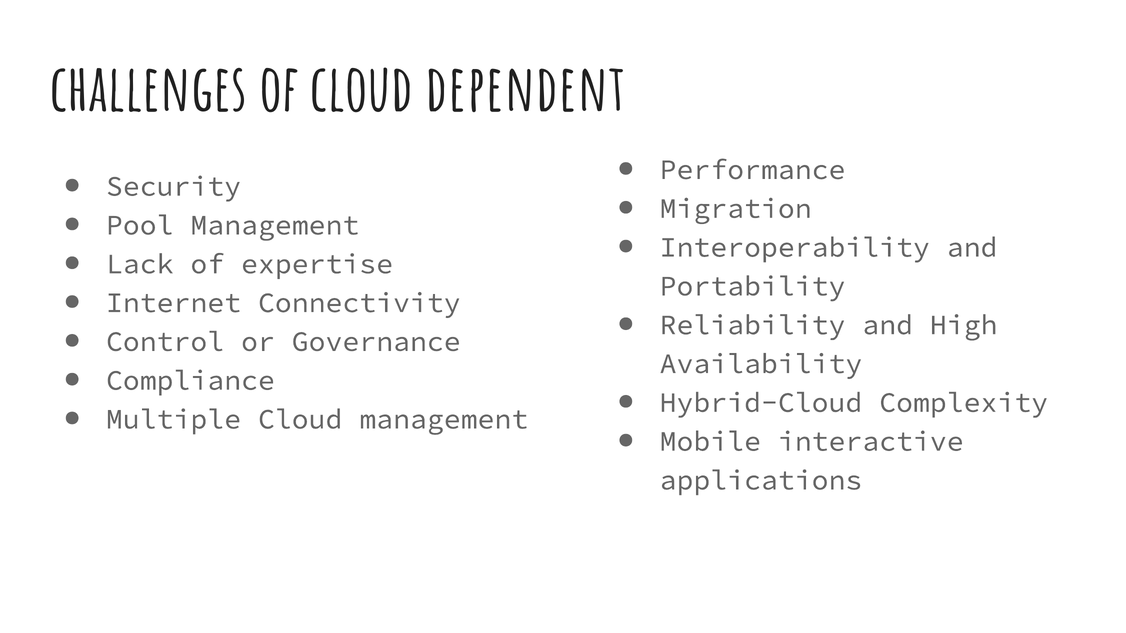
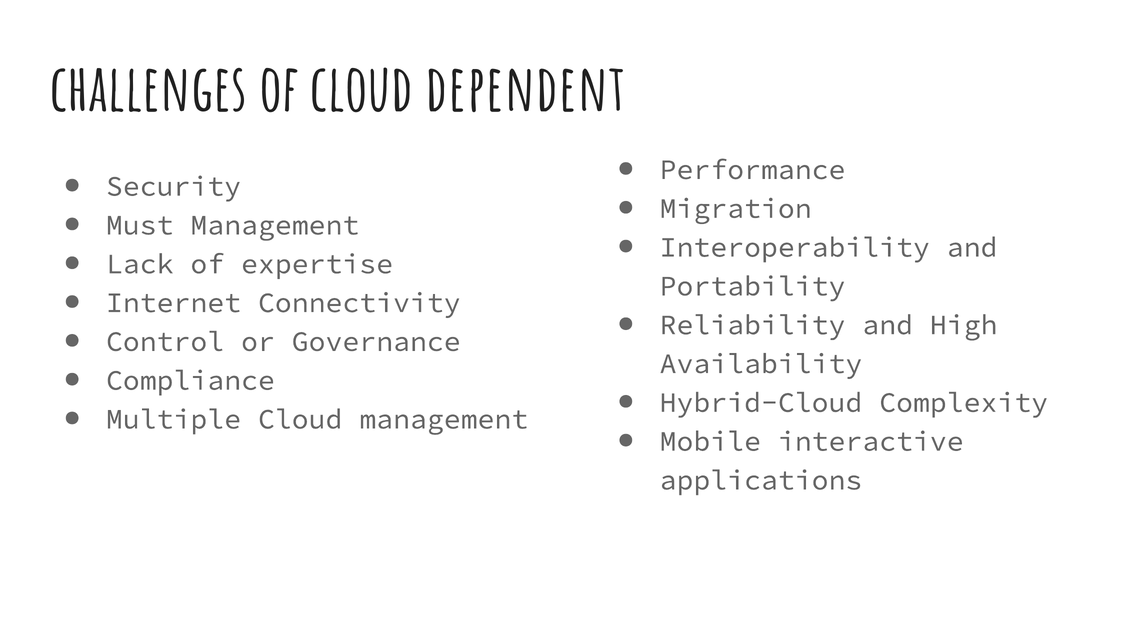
Pool: Pool -> Must (140, 225)
